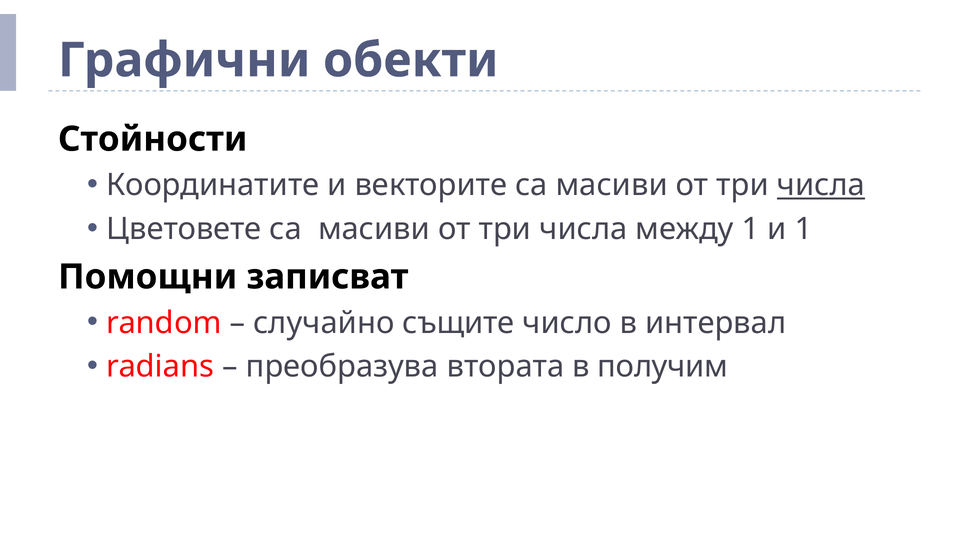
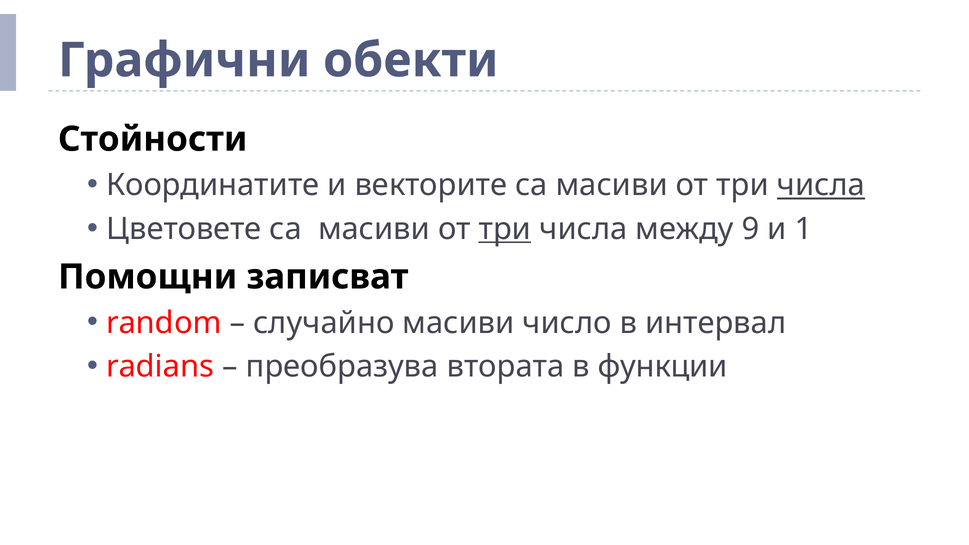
три underline: none -> present (505, 229)
между 1: 1 -> 9 (751, 229)
случайно същите: същите -> масиви (458, 323)
получим: получим -> функции (663, 367)
